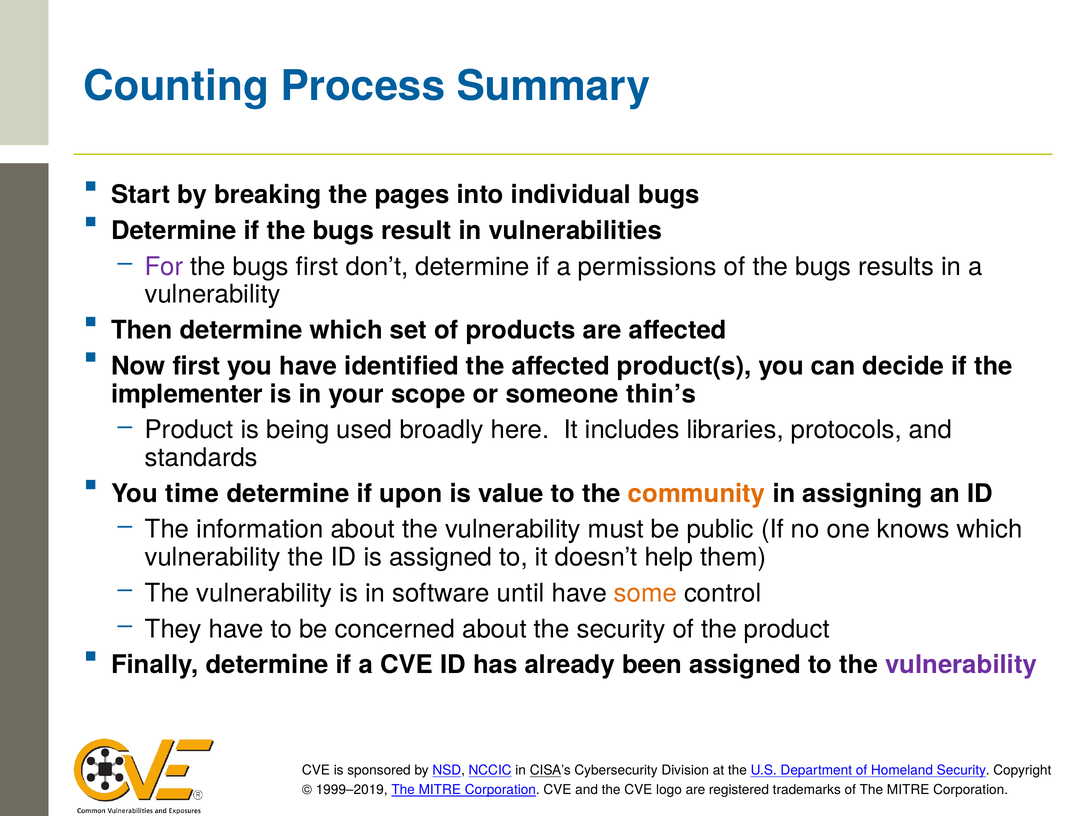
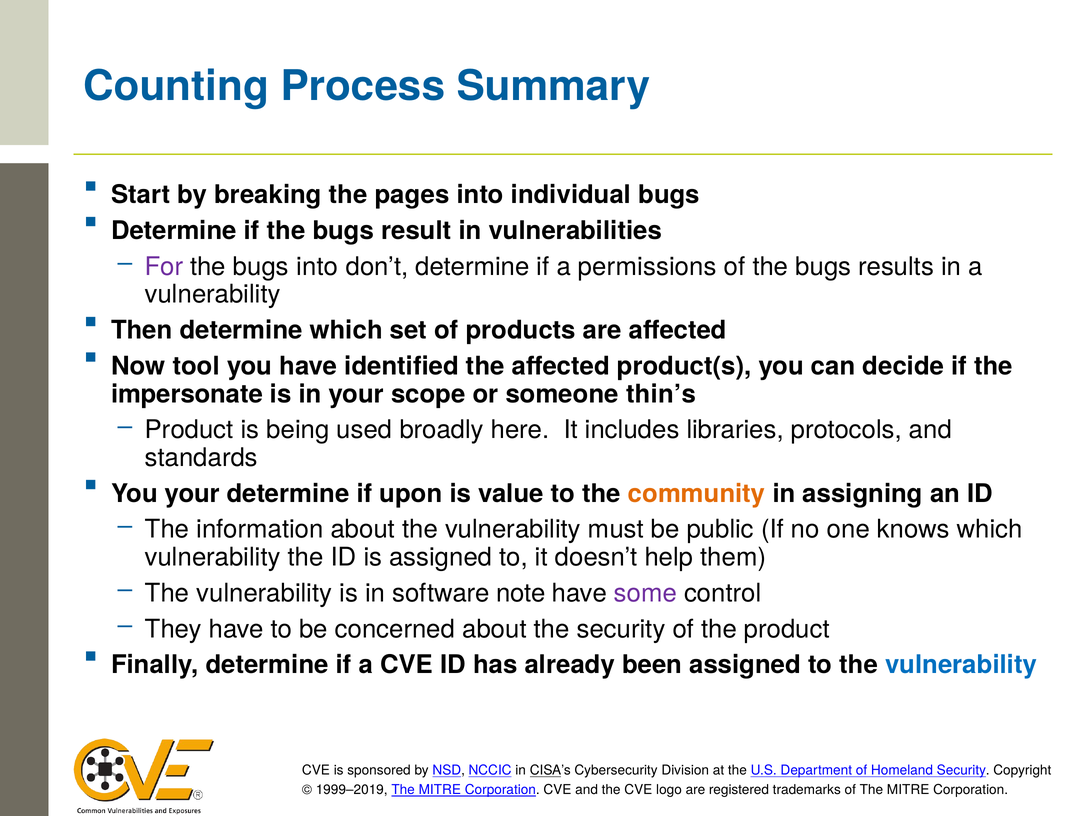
bugs first: first -> into (317, 267)
Now first: first -> tool (196, 367)
implementer: implementer -> impersonate (187, 394)
You time: time -> your (192, 494)
until: until -> note (521, 594)
some colour: orange -> purple (645, 594)
vulnerability colour: purple -> blue (961, 666)
